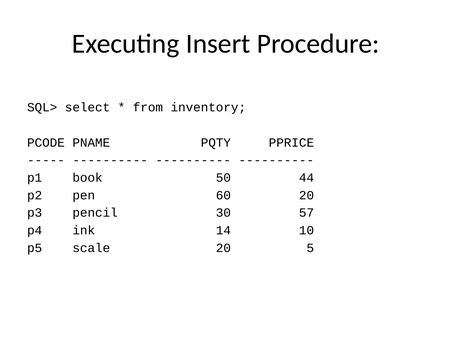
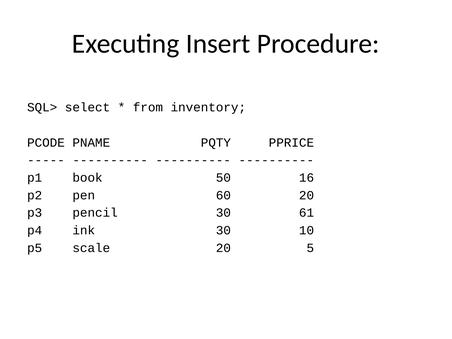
44: 44 -> 16 (306, 178)
57: 57 -> 61 (306, 213)
ink 14: 14 -> 30 (223, 230)
